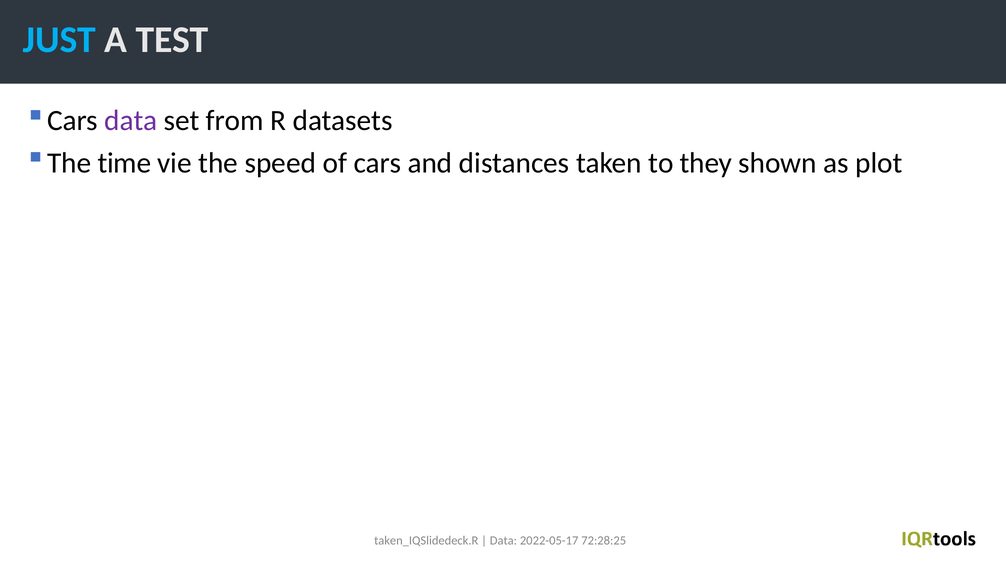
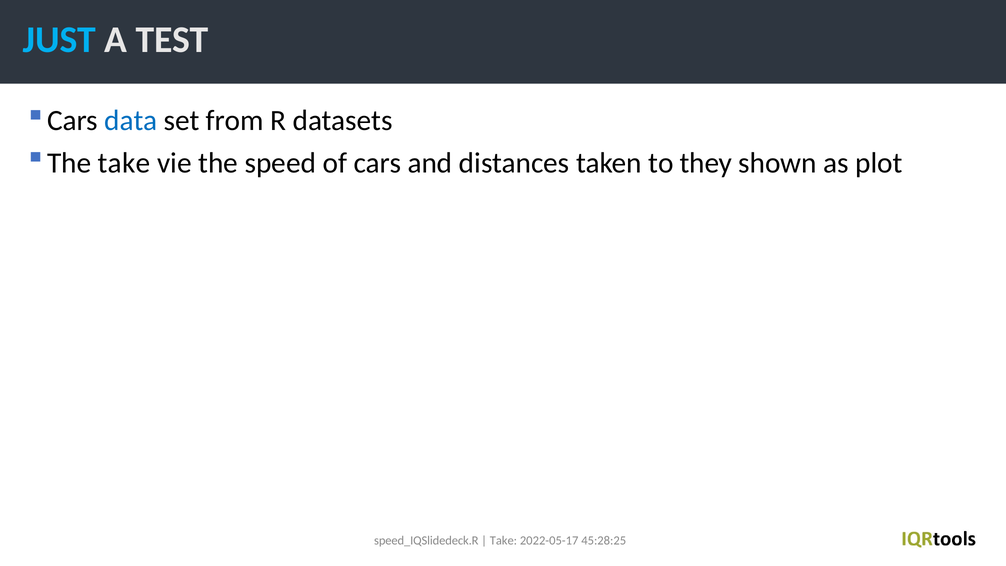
data colour: purple -> blue (131, 121)
The time: time -> take (124, 163)
taken_IQSlidedeck.R: taken_IQSlidedeck.R -> speed_IQSlidedeck.R (426, 540)
Data: Data -> Take (503, 540)
72:28:25: 72:28:25 -> 45:28:25 (604, 540)
